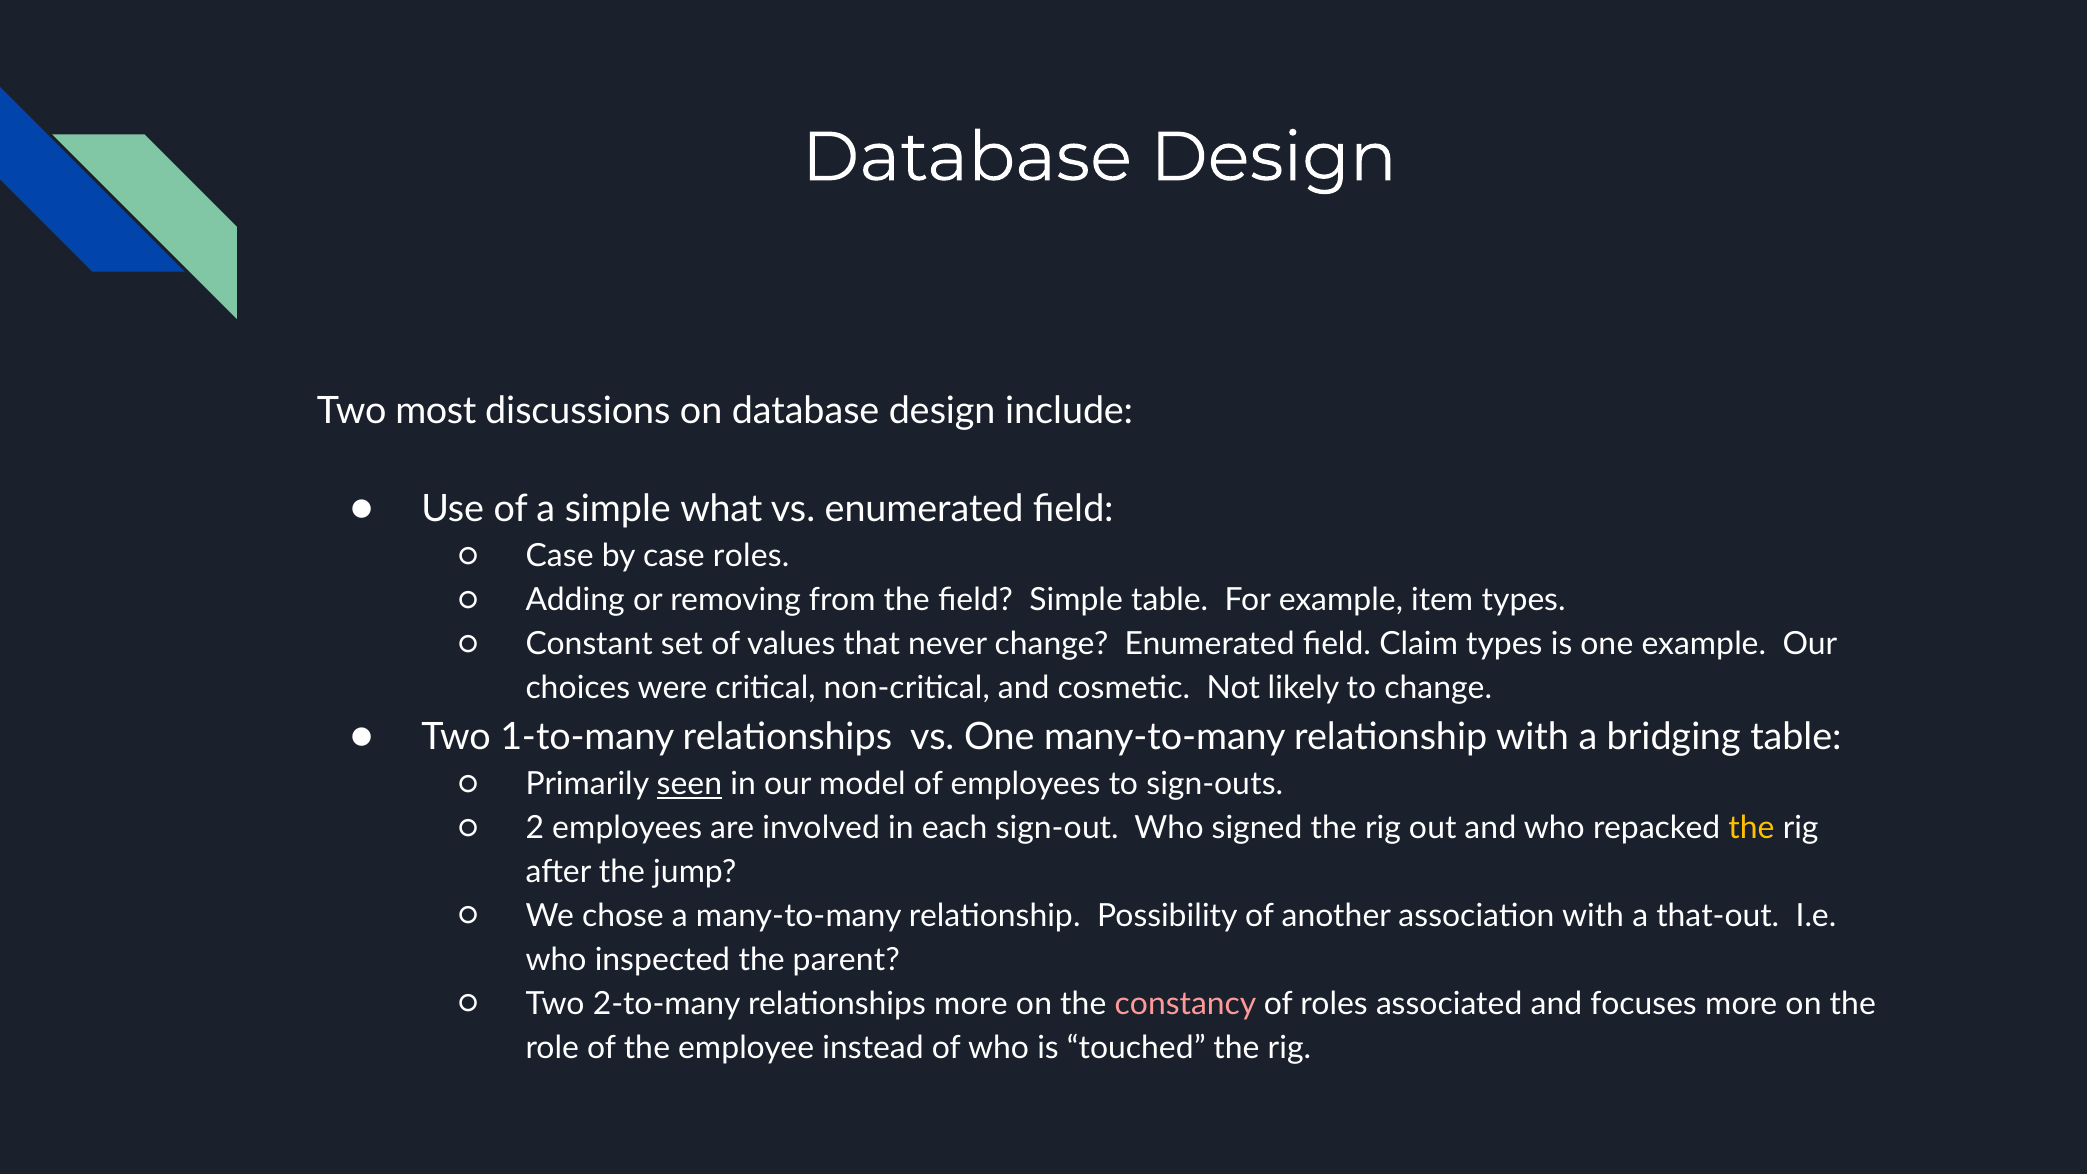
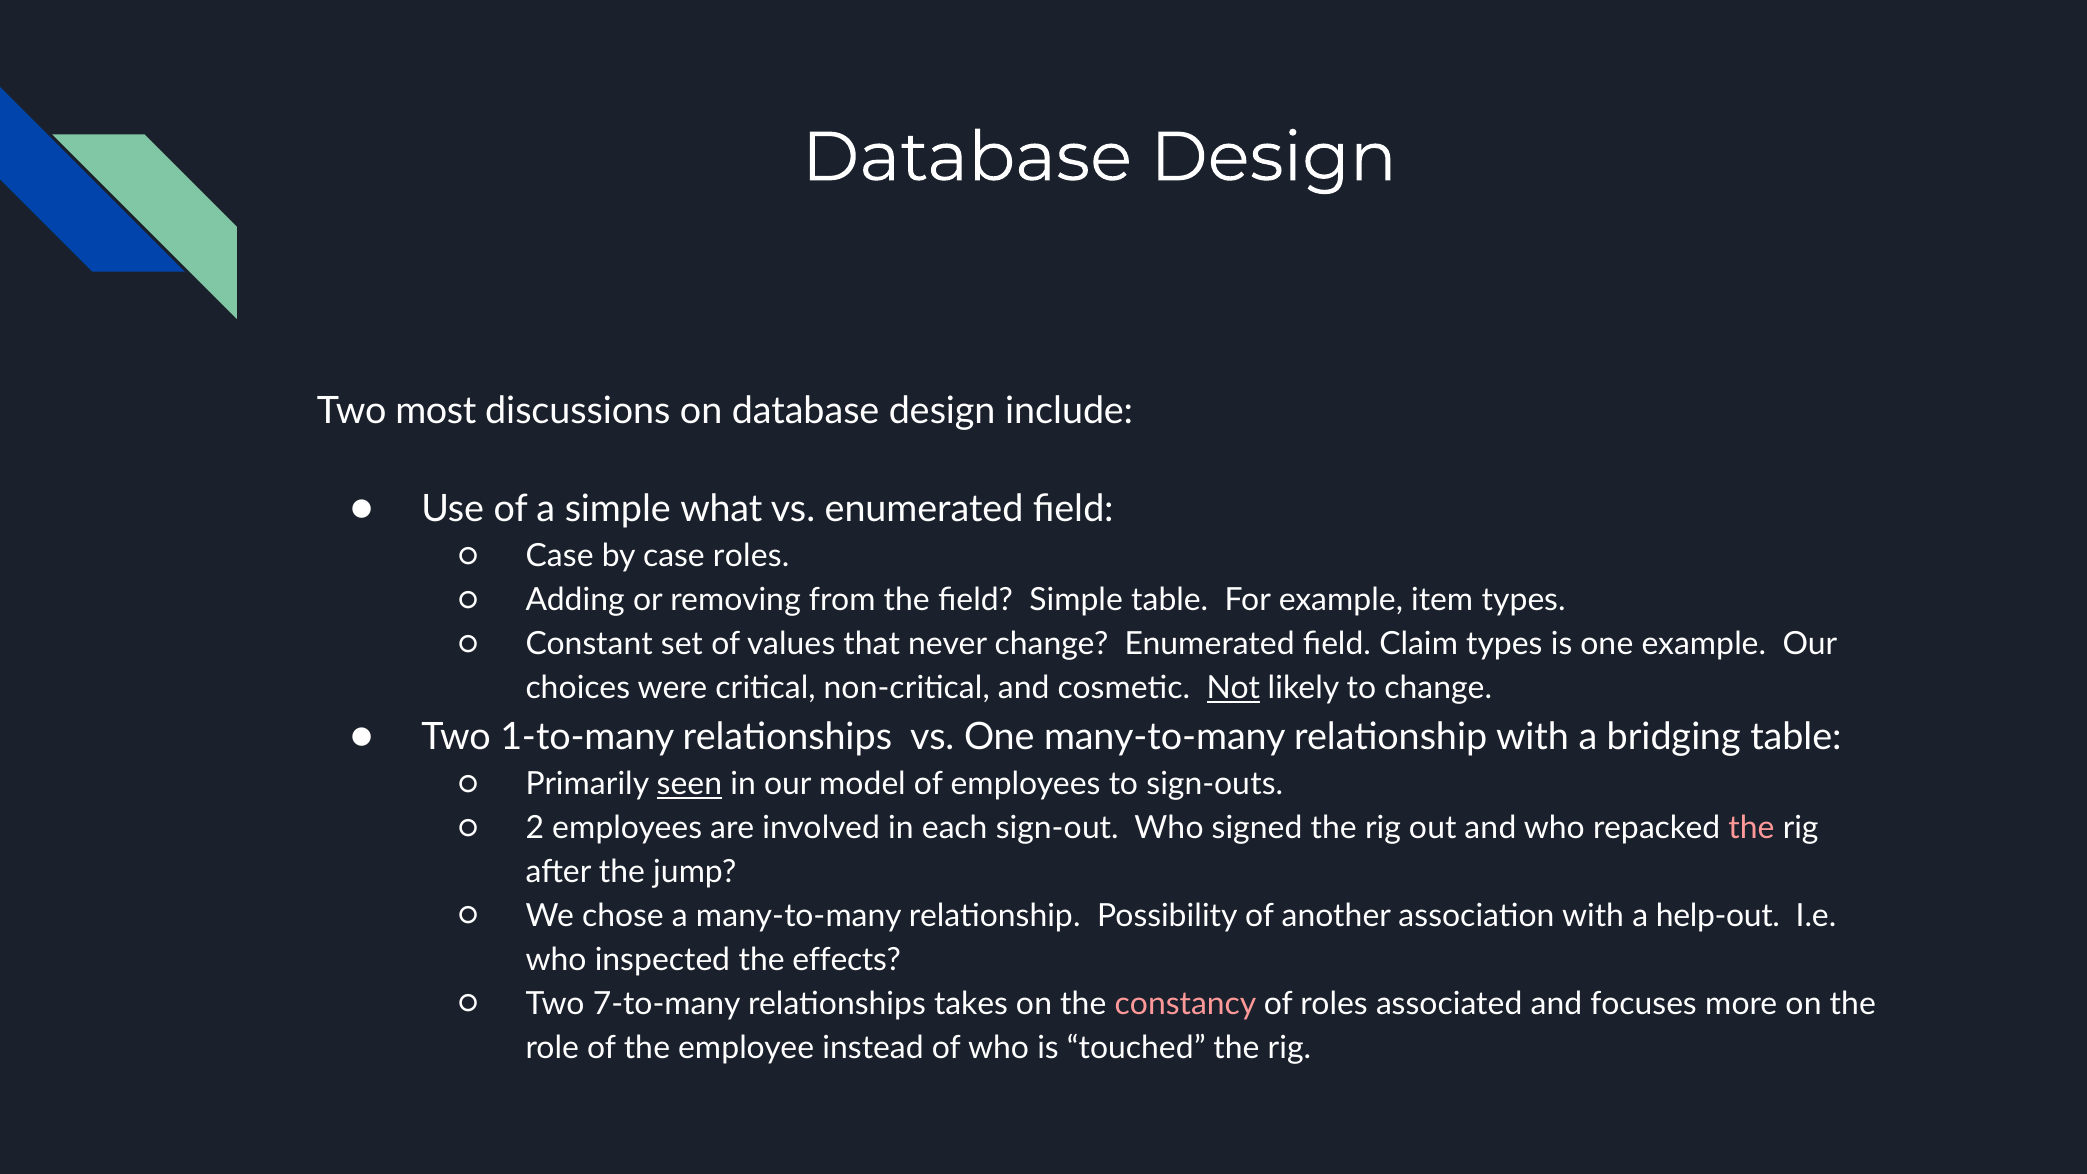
Not underline: none -> present (1233, 688)
the colour: yellow -> pink (1751, 828)
that-out: that-out -> help-out (1718, 916)
parent: parent -> effects (847, 960)
2-to-many: 2-to-many -> 7-to-many (667, 1004)
relationships more: more -> takes (971, 1004)
